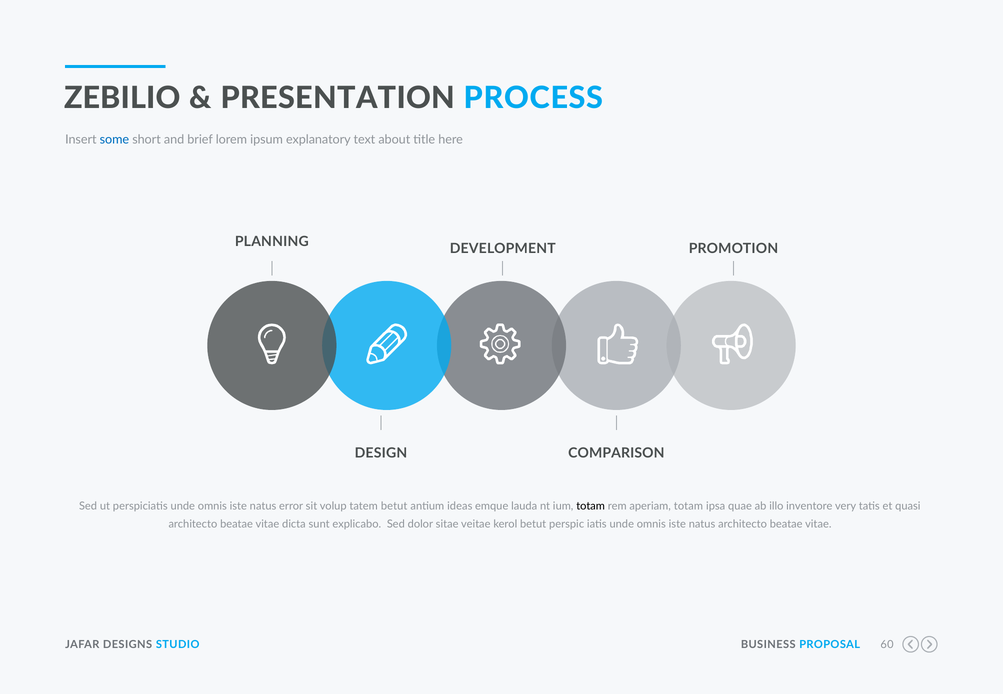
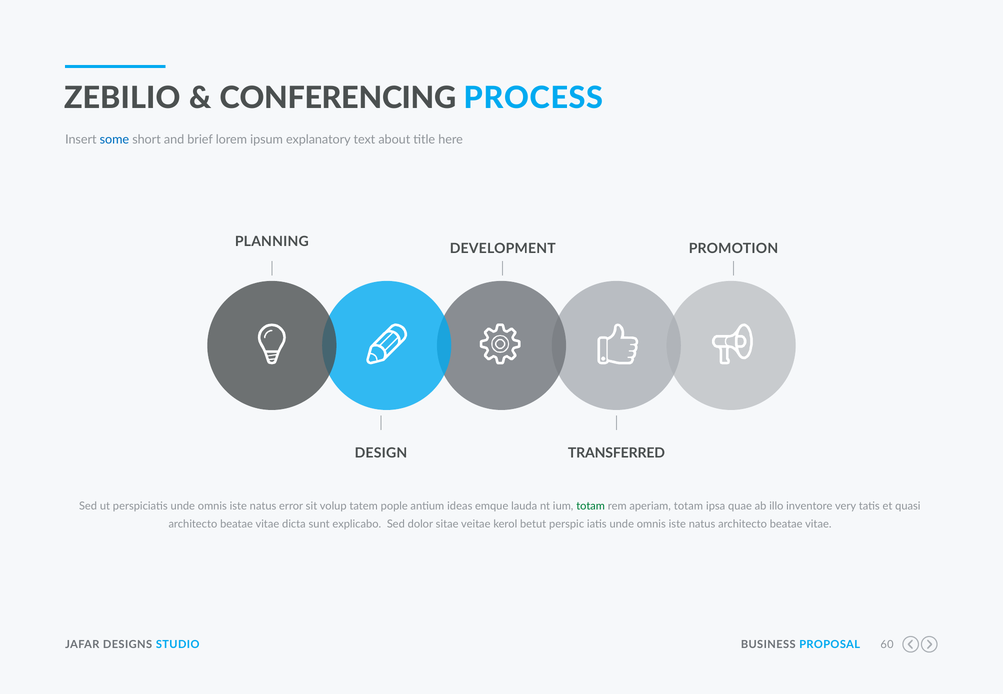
PRESENTATION: PRESENTATION -> CONFERENCING (338, 98)
COMPARISON: COMPARISON -> TRANSFERRED (616, 453)
tatem betut: betut -> pople (394, 507)
totam colour: black -> green (591, 507)
